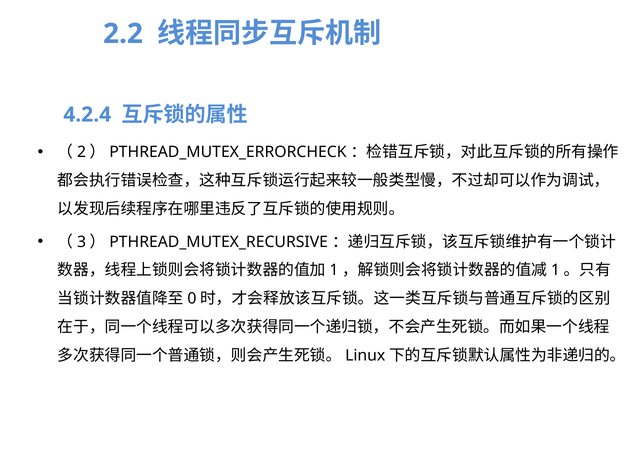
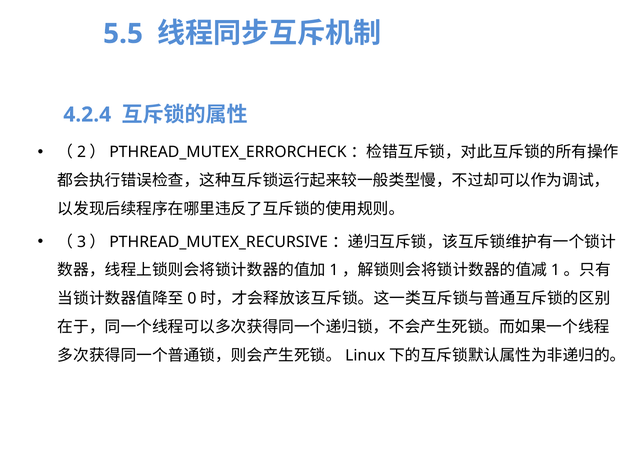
2.2: 2.2 -> 5.5 (123, 34)
